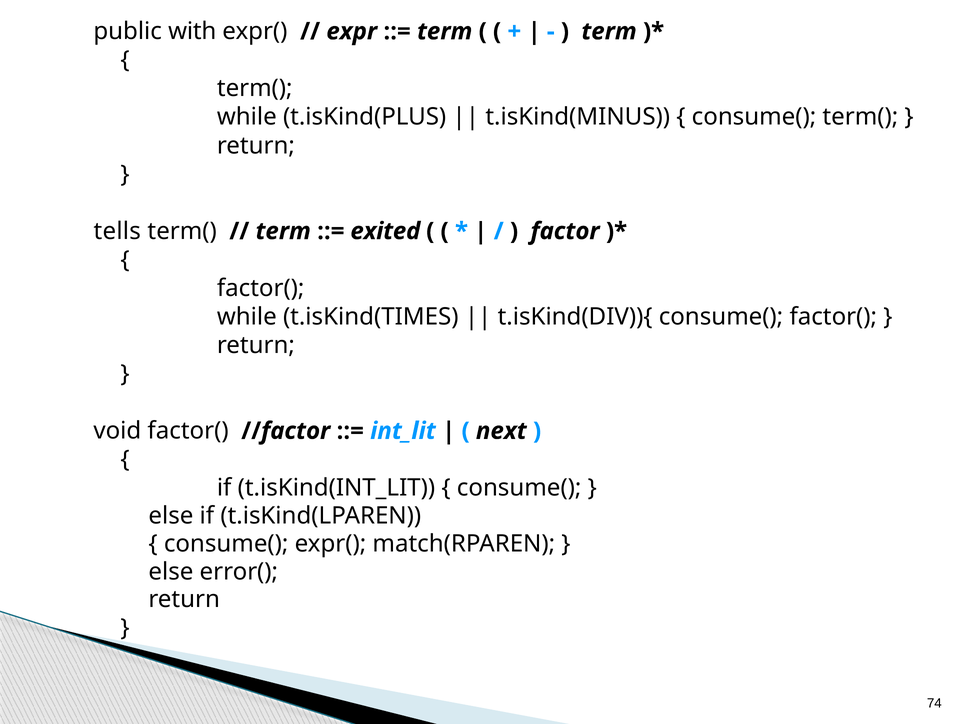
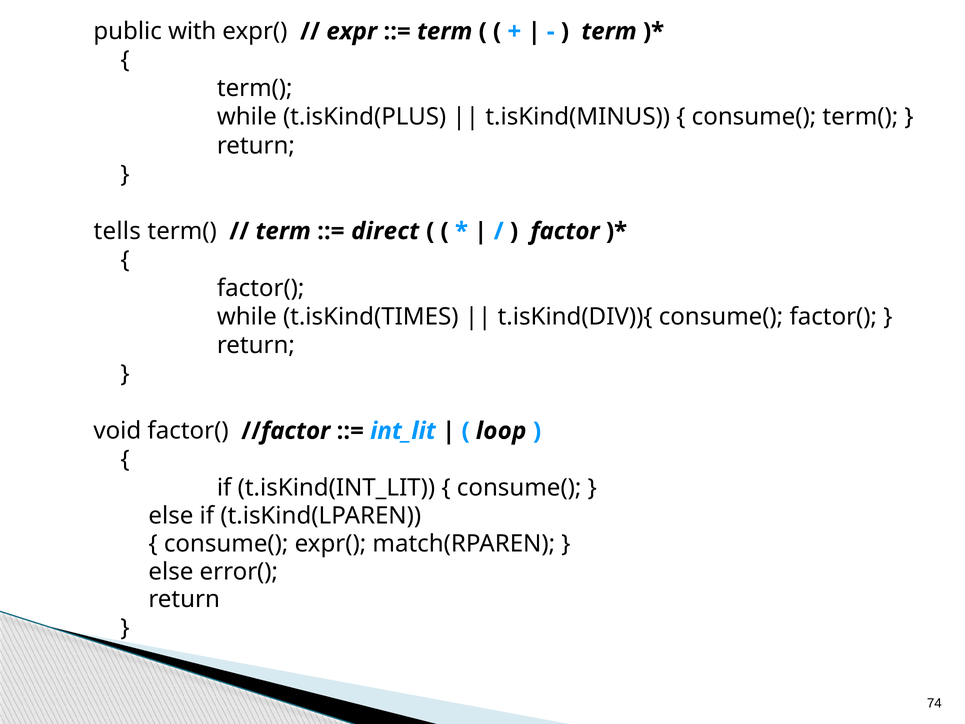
exited: exited -> direct (385, 231)
next: next -> loop (501, 431)
